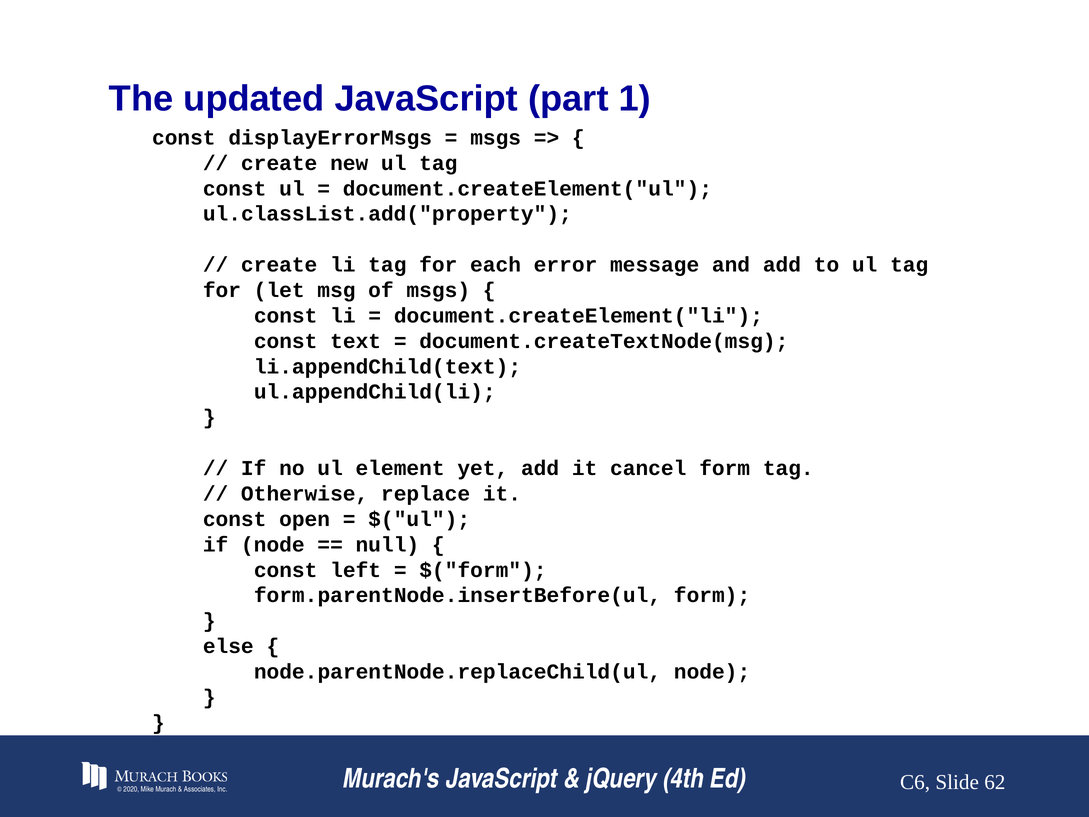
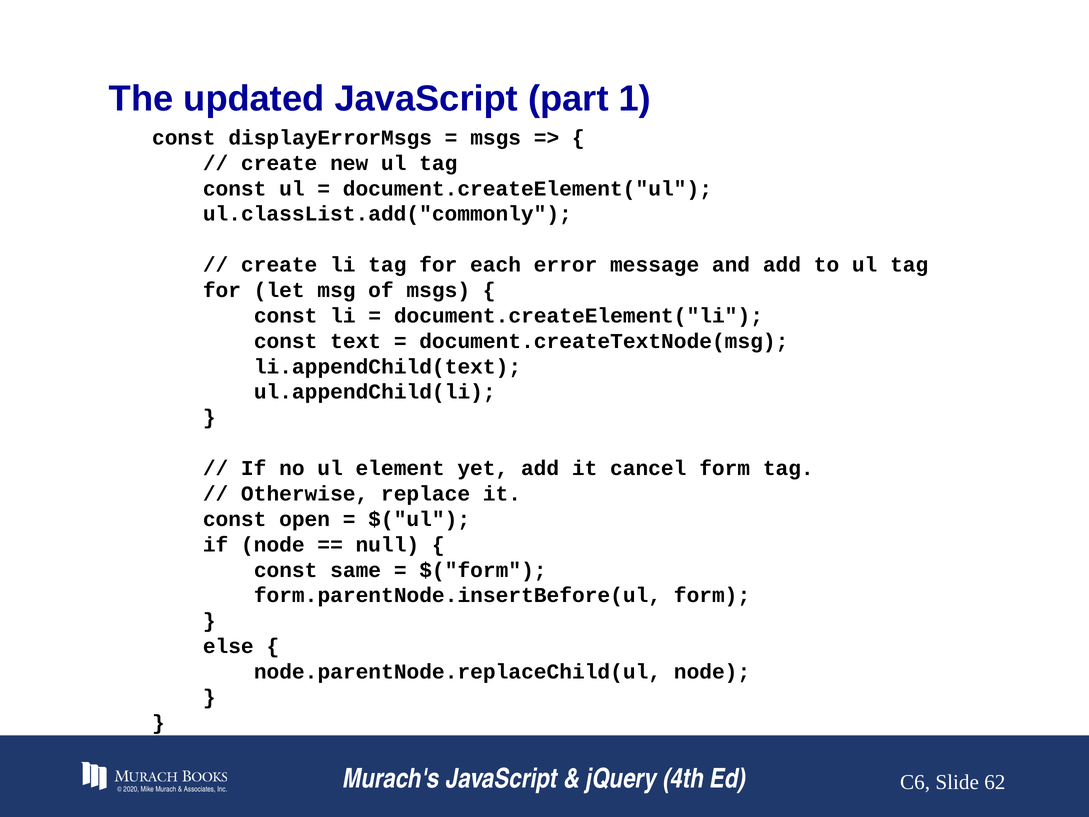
ul.classList.add("property: ul.classList.add("property -> ul.classList.add("commonly (387, 214)
left: left -> same (356, 570)
